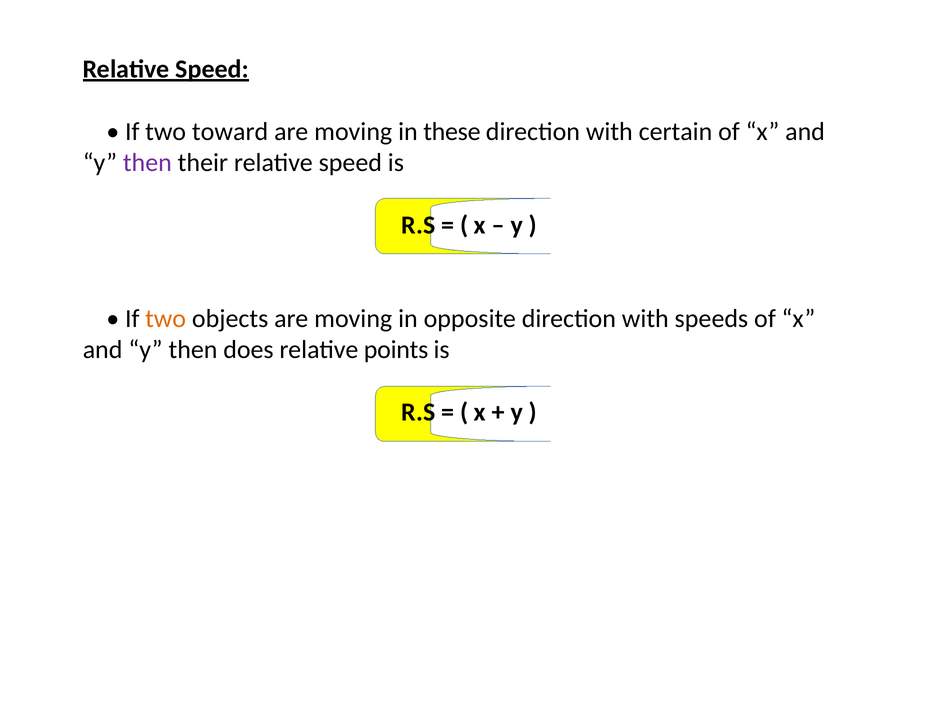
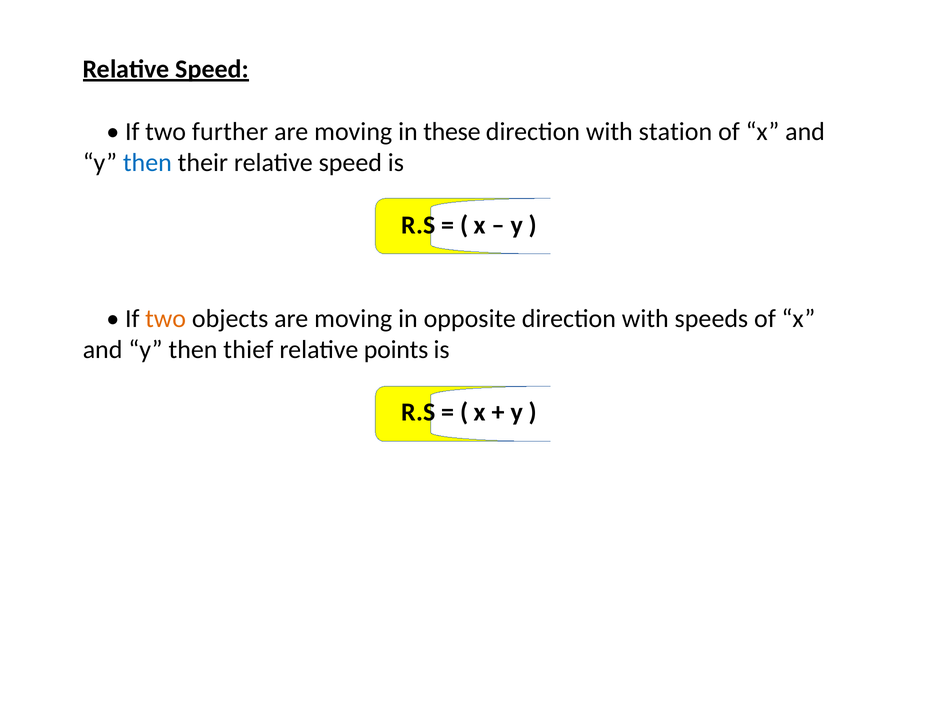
toward: toward -> further (230, 132)
certain: certain -> station (675, 132)
then colour: purple -> blue (147, 163)
does: does -> thief (248, 350)
